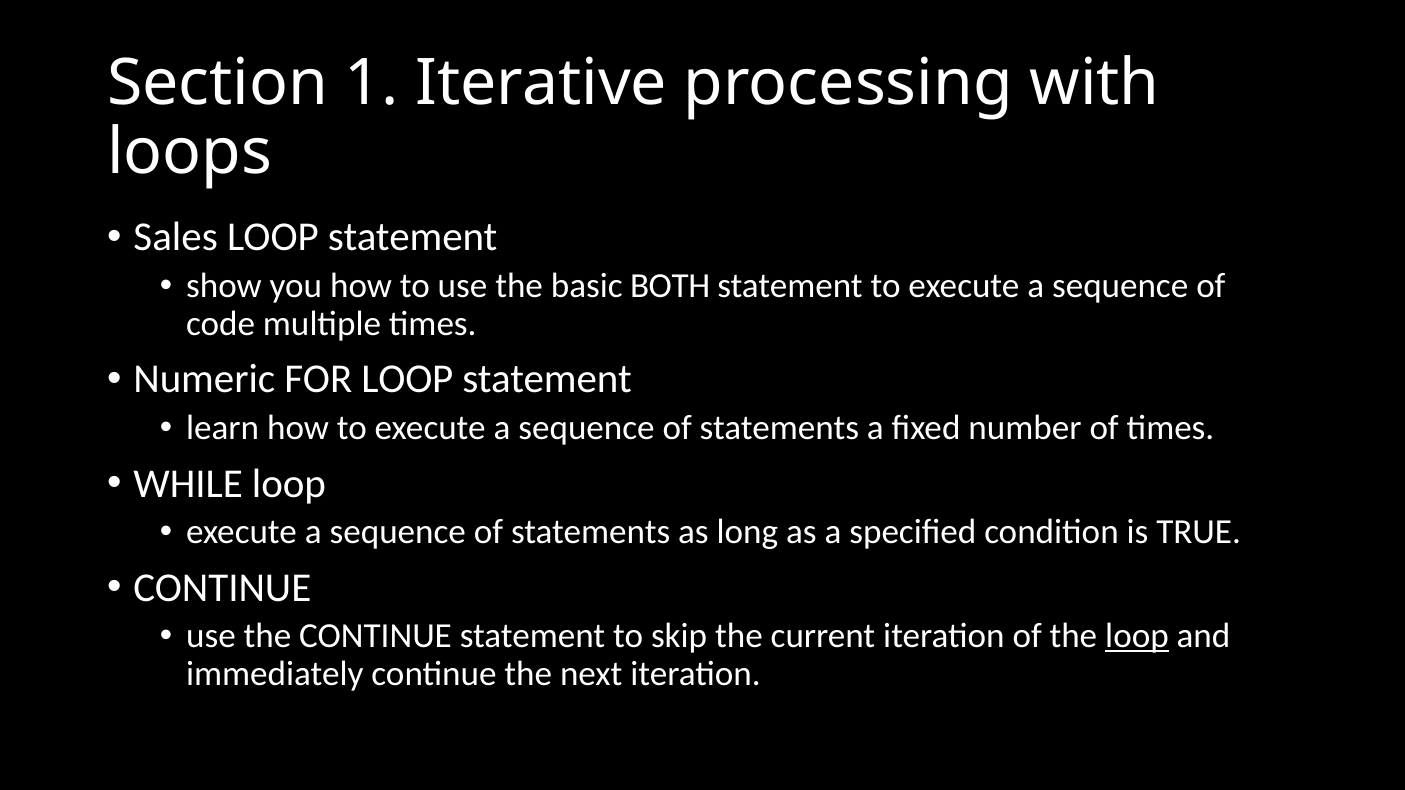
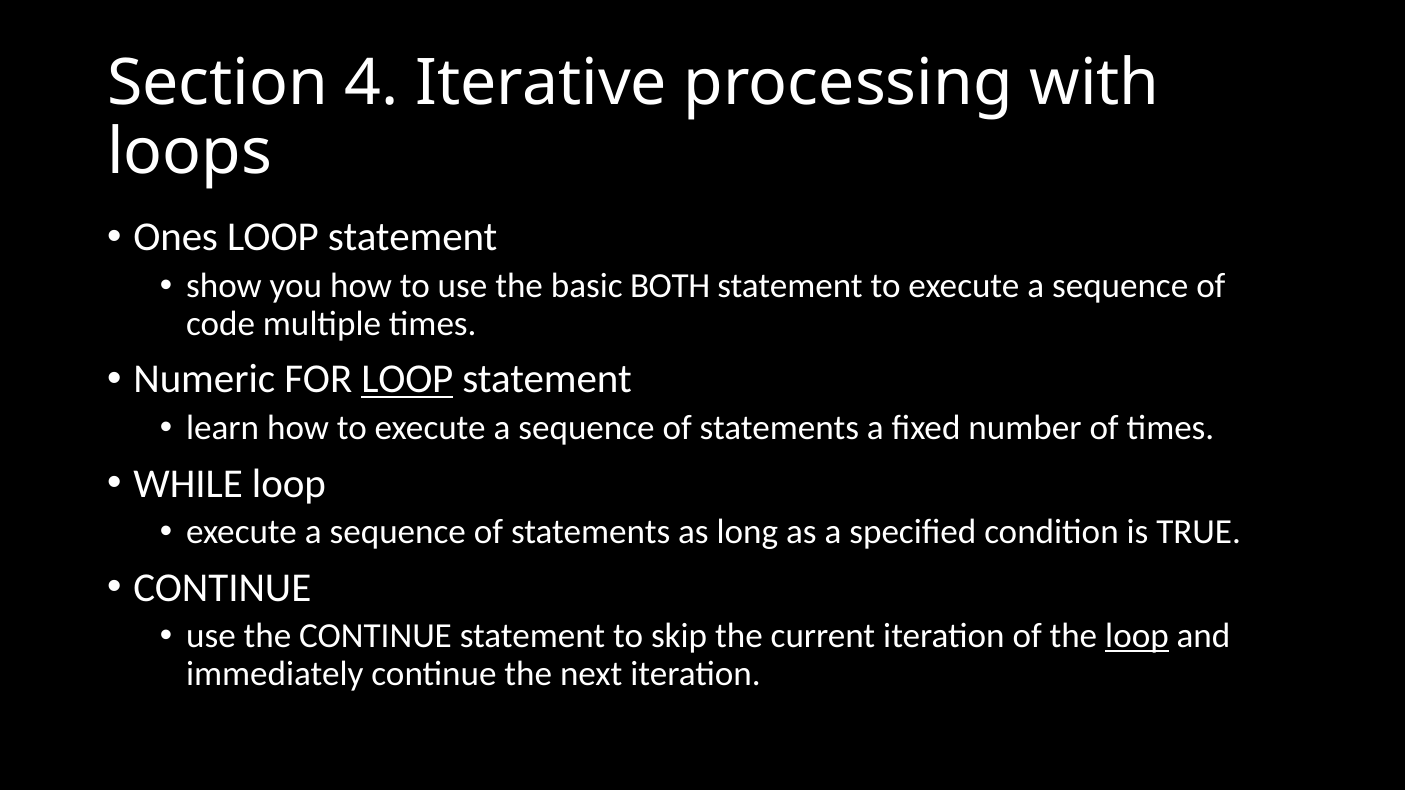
1: 1 -> 4 (372, 83)
Sales: Sales -> Ones (176, 238)
LOOP underline: none -> present (407, 380)
